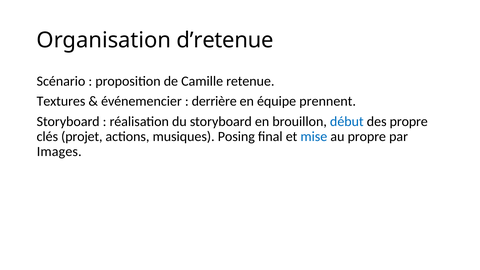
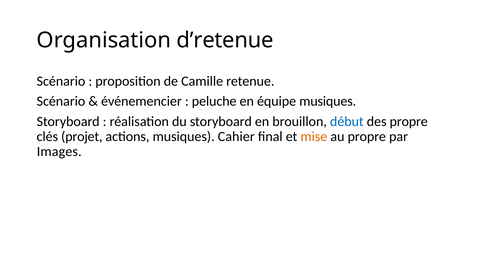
Textures: Textures -> Scénario (61, 101)
derrière: derrière -> peluche (214, 101)
équipe prennent: prennent -> musiques (328, 101)
Posing: Posing -> Cahier (236, 137)
mise colour: blue -> orange (314, 137)
